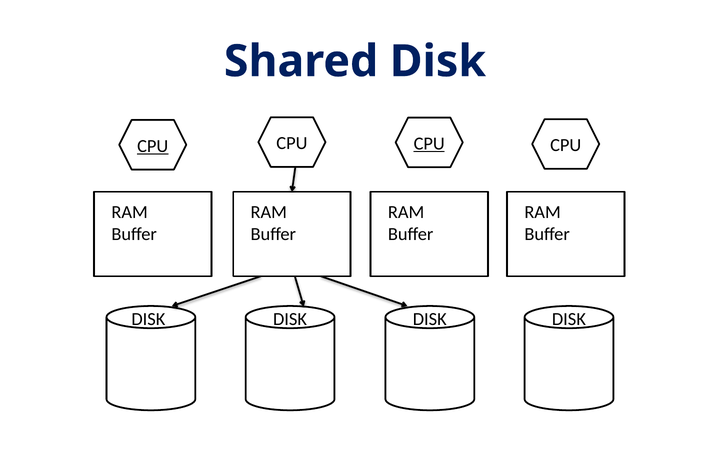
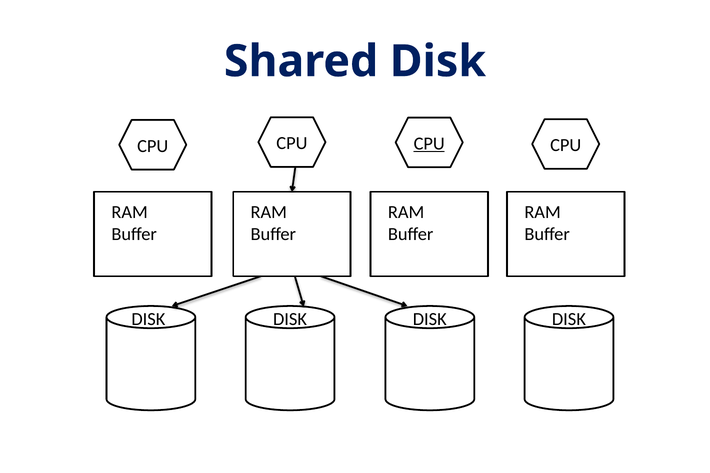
CPU underline: present -> none (153, 146)
